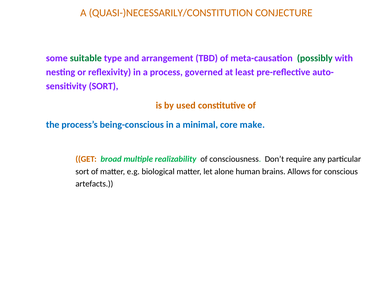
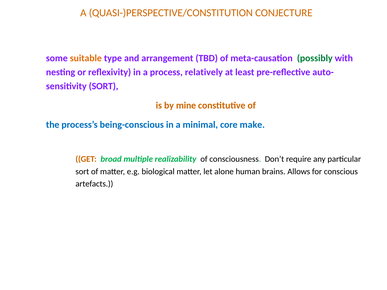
QUASI-)NECESSARILY/CONSTITUTION: QUASI-)NECESSARILY/CONSTITUTION -> QUASI-)PERSPECTIVE/CONSTITUTION (171, 13)
suitable colour: green -> orange (86, 58)
governed: governed -> relatively (204, 72)
used: used -> mine (186, 105)
